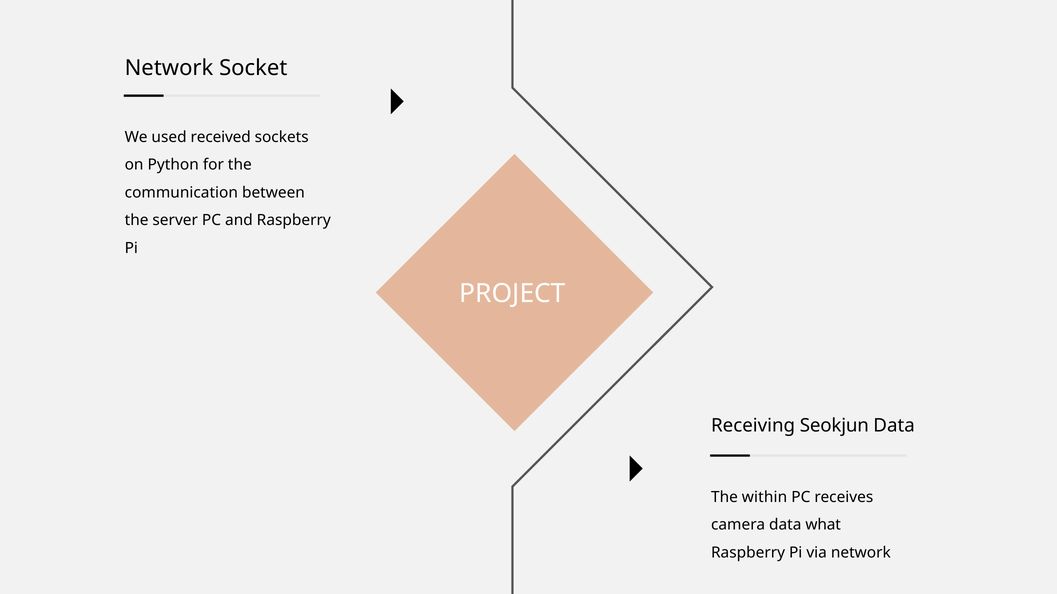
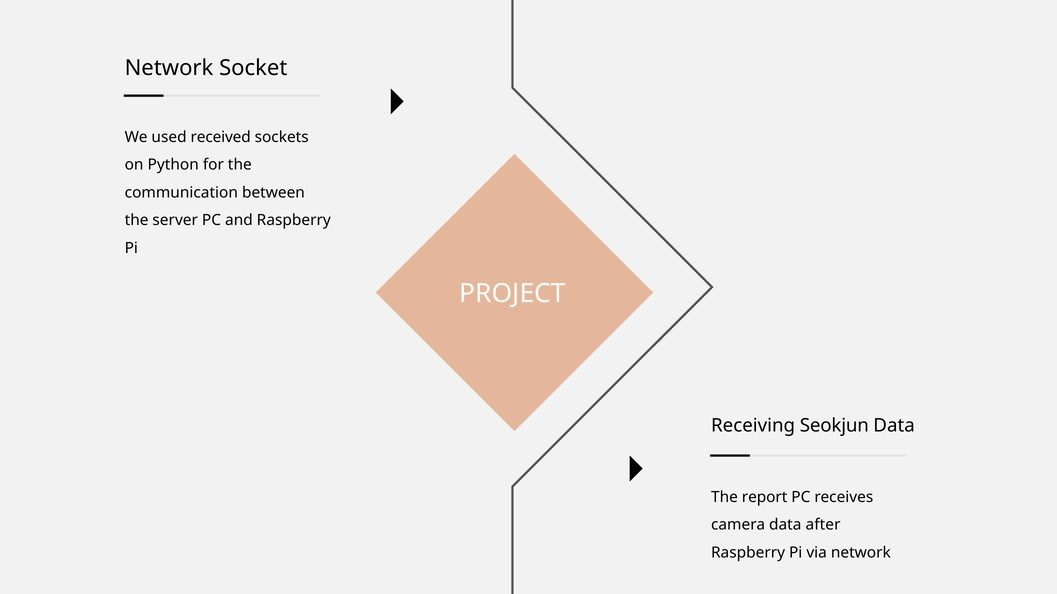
within: within -> report (765, 498)
what: what -> after (823, 525)
